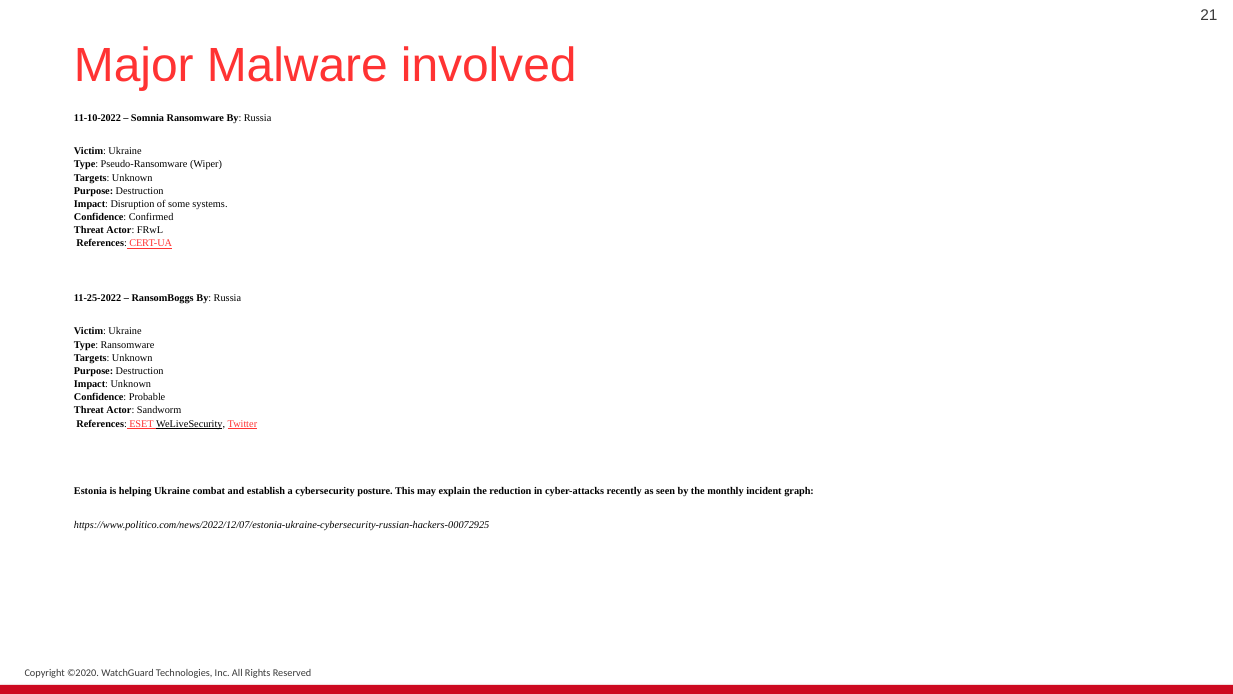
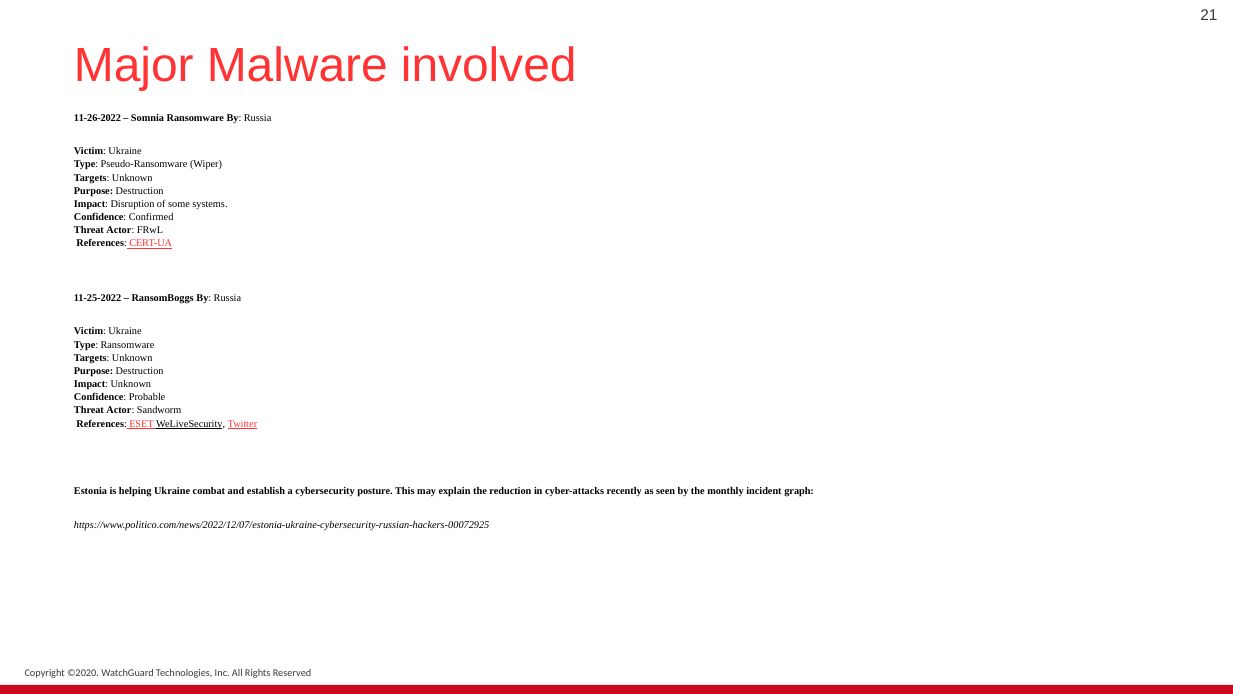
11-10-2022: 11-10-2022 -> 11-26-2022 (97, 118)
